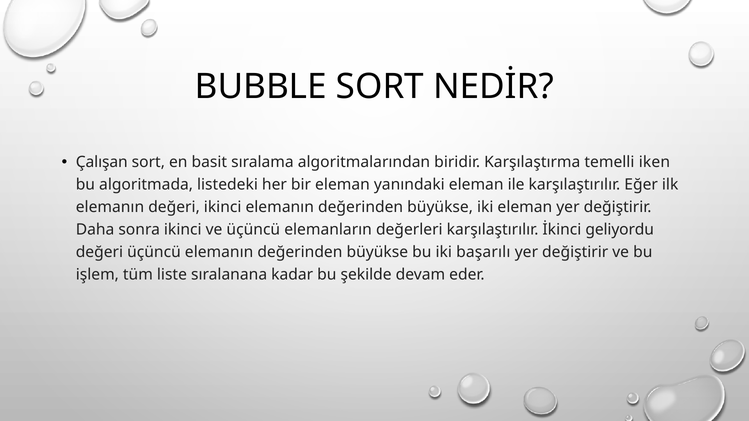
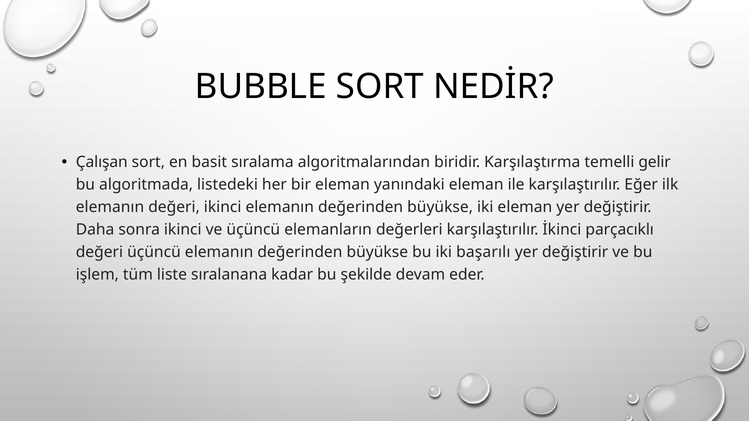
iken: iken -> gelir (655, 162)
geliyordu: geliyordu -> parçacıklı (620, 230)
